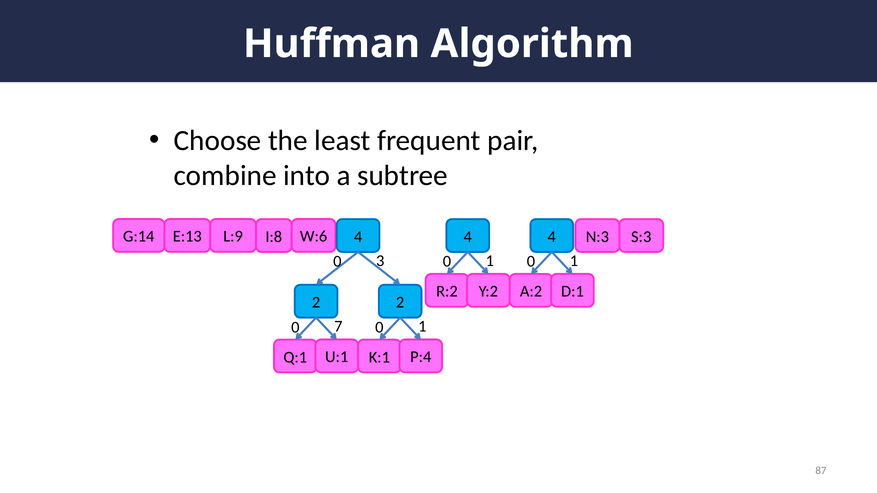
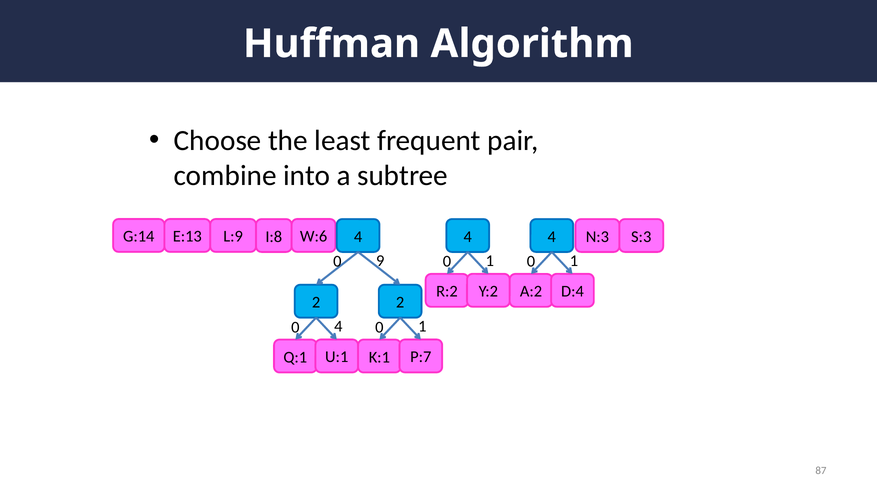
3: 3 -> 9 (380, 261)
D:1: D:1 -> D:4 (572, 292)
0 7: 7 -> 4 (338, 327)
P:4: P:4 -> P:7 (421, 357)
